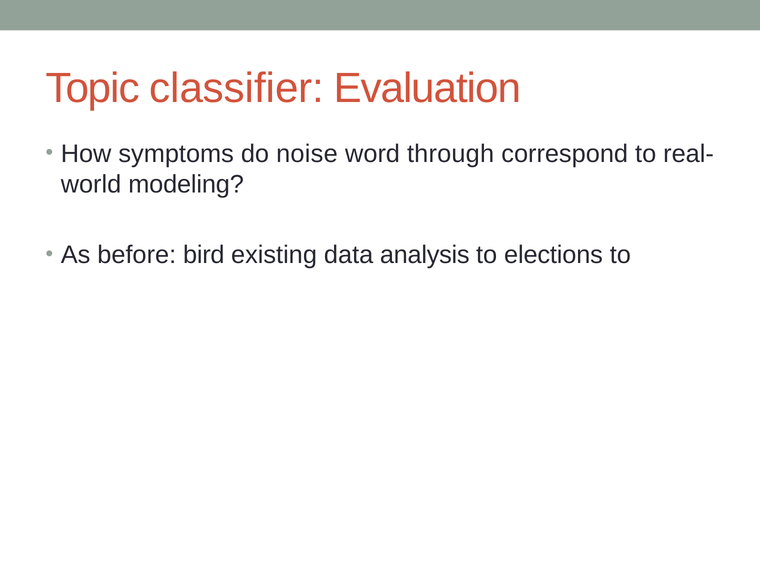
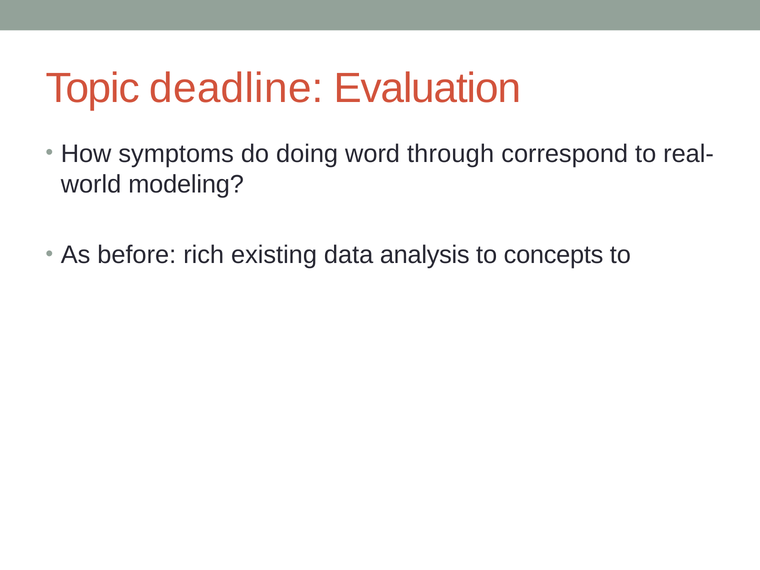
classifier: classifier -> deadline (236, 88)
noise: noise -> doing (307, 154)
bird: bird -> rich (204, 255)
elections: elections -> concepts (554, 255)
